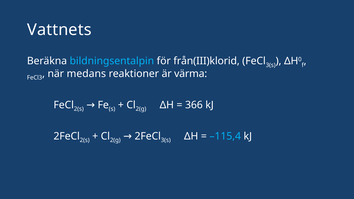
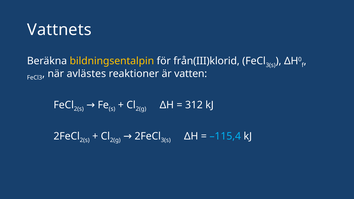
bildningsentalpin colour: light blue -> yellow (112, 61)
medans: medans -> avlästes (86, 74)
värma: värma -> vatten (191, 74)
366: 366 -> 312 (194, 105)
